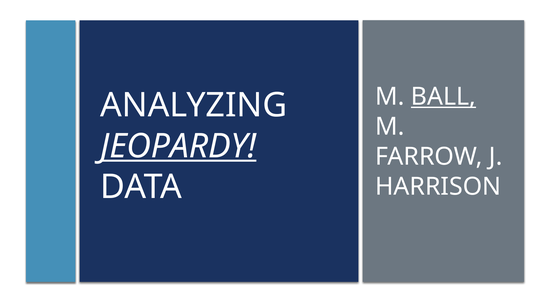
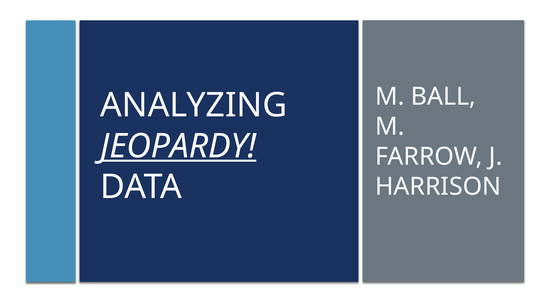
BALL underline: present -> none (443, 97)
